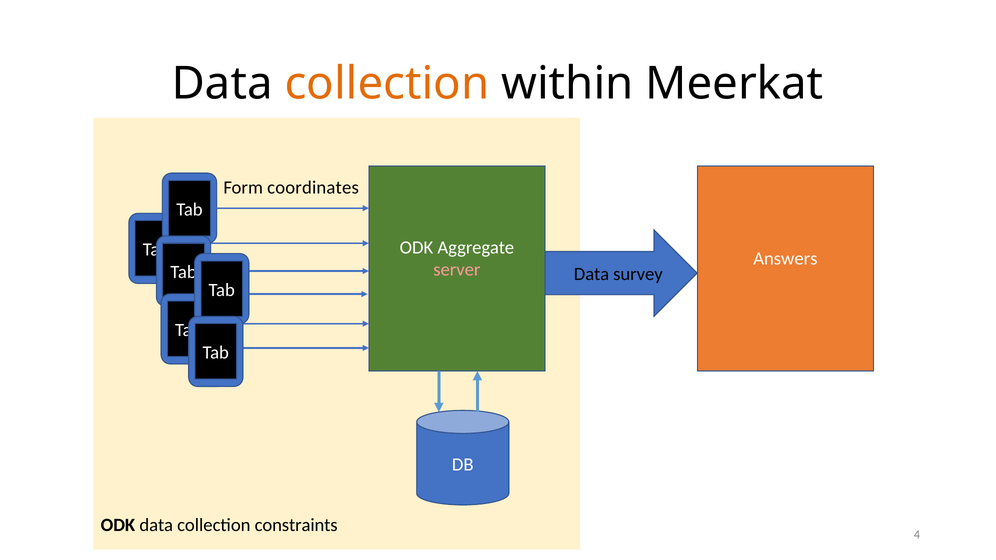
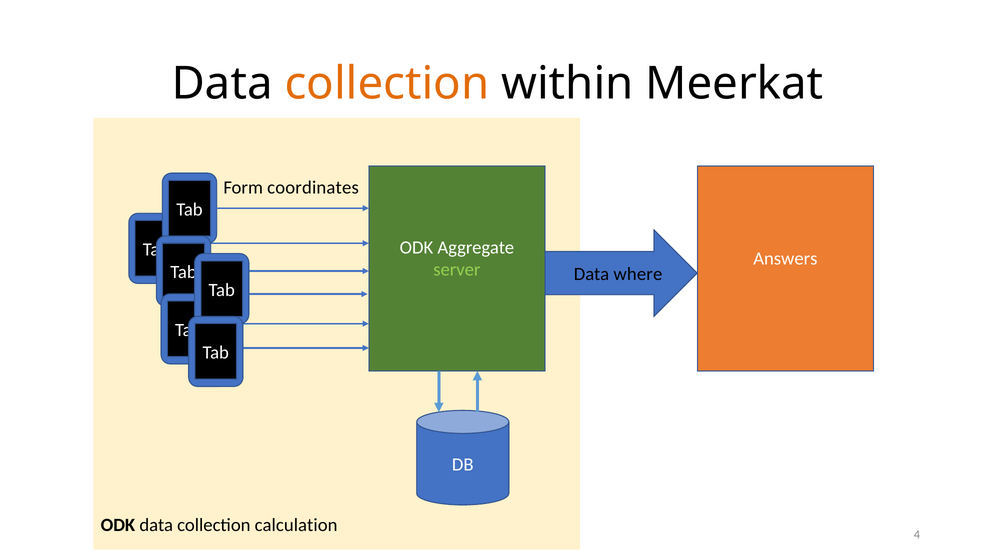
server colour: pink -> light green (457, 270)
survey: survey -> where (638, 274)
constraints: constraints -> calculation (296, 525)
